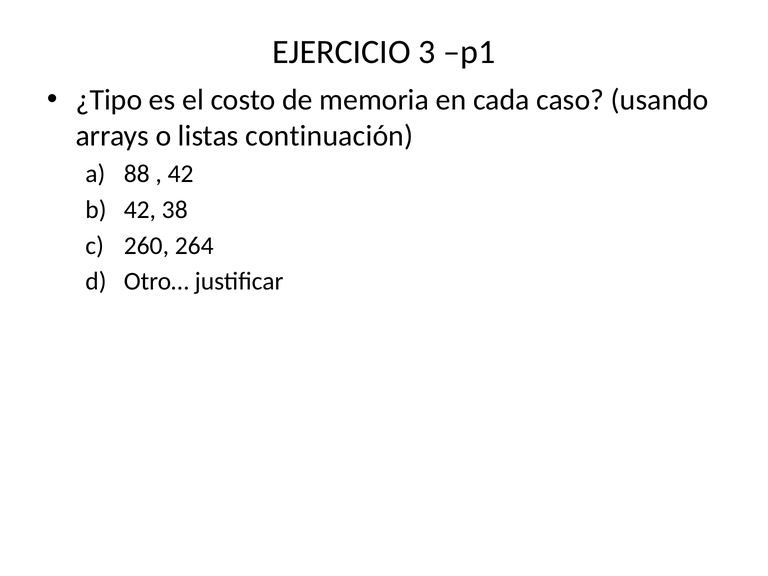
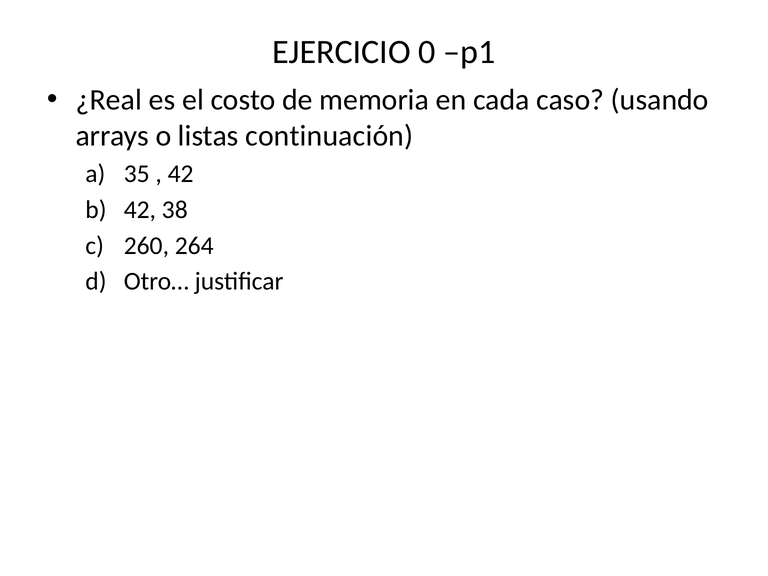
3: 3 -> 0 (427, 52)
¿Tipo: ¿Tipo -> ¿Real (109, 100)
88: 88 -> 35 (137, 174)
